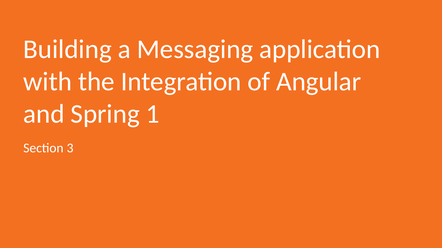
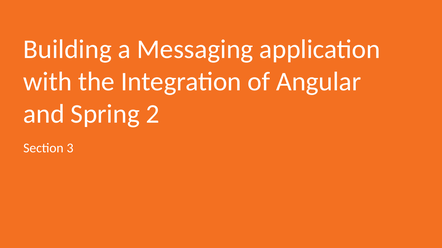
1: 1 -> 2 (153, 114)
